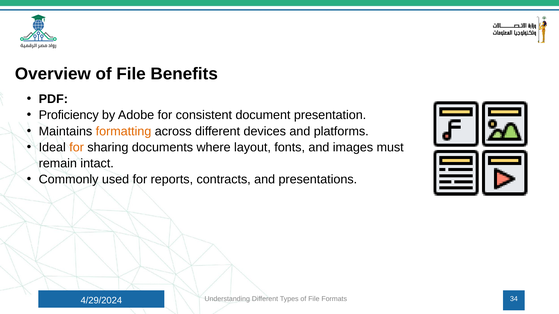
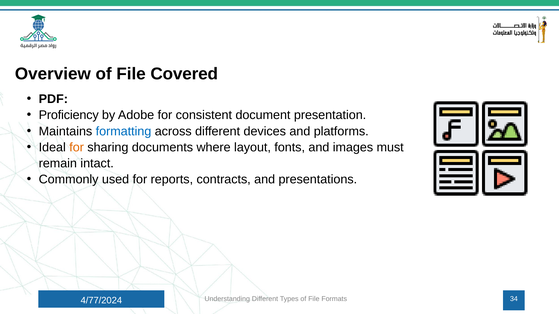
Benefits: Benefits -> Covered (184, 74)
formatting colour: orange -> blue (124, 131)
4/29/2024: 4/29/2024 -> 4/77/2024 (101, 301)
